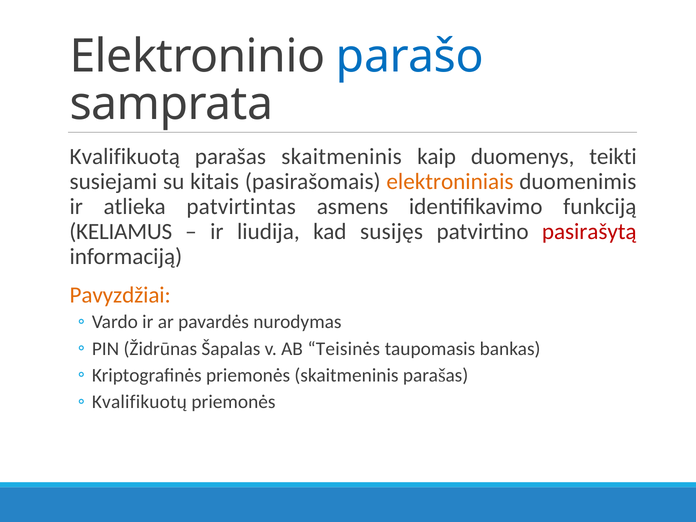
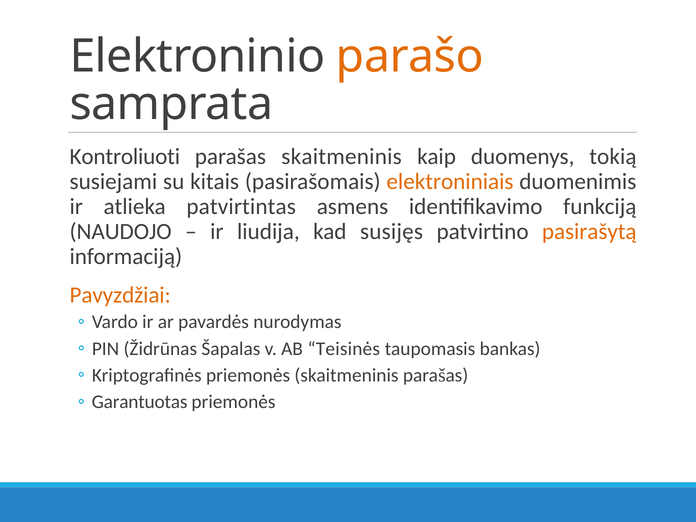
parašo colour: blue -> orange (410, 57)
Kvalifikuotą: Kvalifikuotą -> Kontroliuoti (125, 156)
teikti: teikti -> tokią (613, 156)
KELIAMUS: KELIAMUS -> NAUDOJO (121, 232)
pasirašytą colour: red -> orange (589, 232)
Kvalifikuotų: Kvalifikuotų -> Garantuotas (140, 402)
